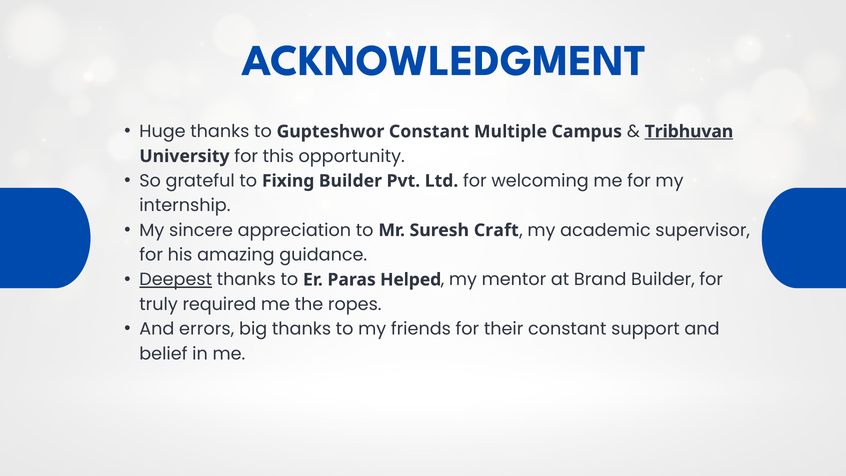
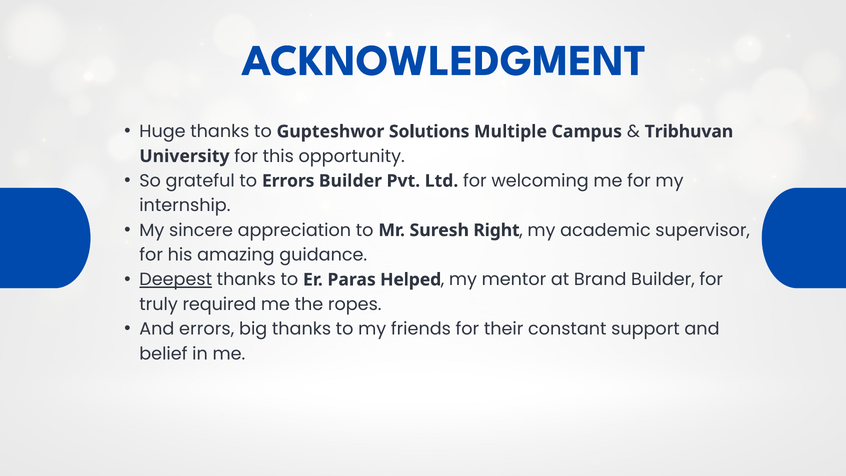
Gupteshwor Constant: Constant -> Solutions (429, 132)
Tribhuvan underline: present -> none (689, 132)
to Fixing: Fixing -> Errors (288, 181)
Craft: Craft -> Right (496, 230)
